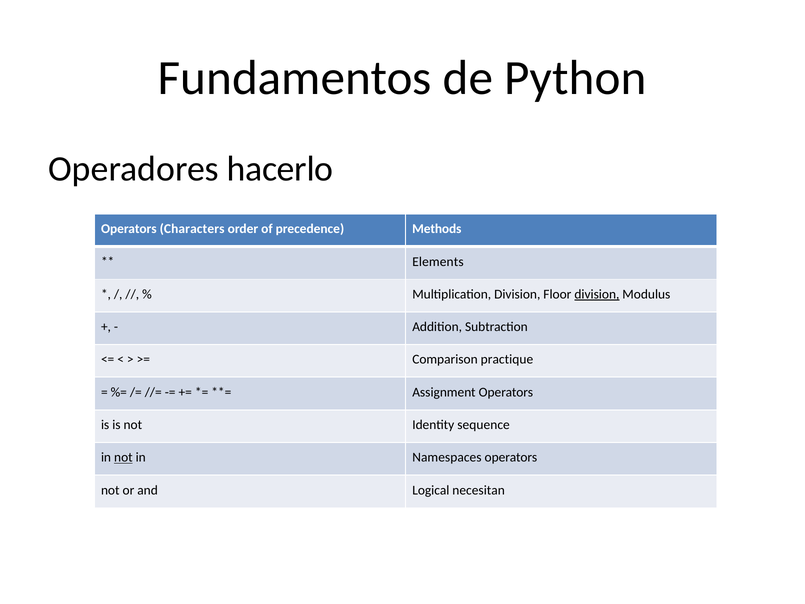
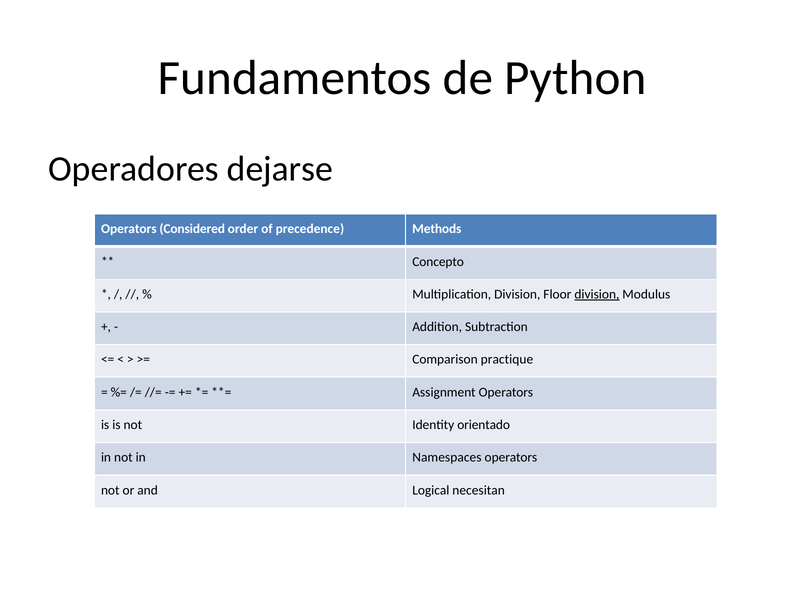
hacerlo: hacerlo -> dejarse (280, 169)
Characters: Characters -> Considered (192, 229)
Elements: Elements -> Concepto (438, 261)
sequence: sequence -> orientado (484, 425)
not underline: present -> none (123, 457)
